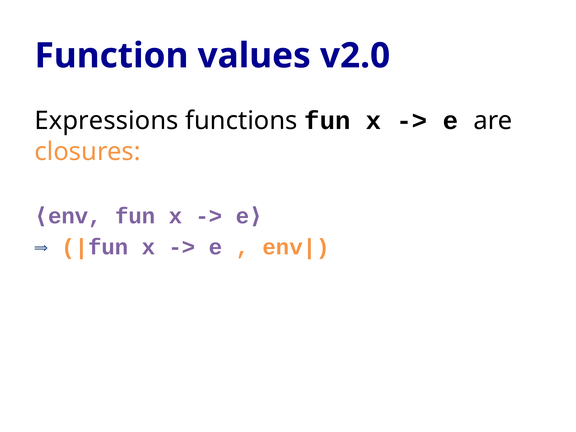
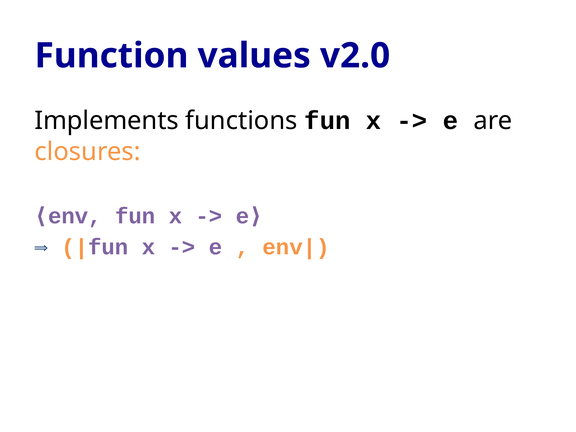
Expressions: Expressions -> Implements (107, 121)
